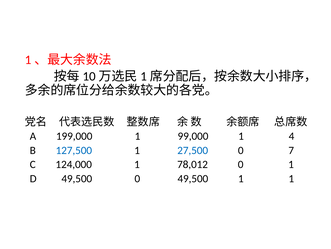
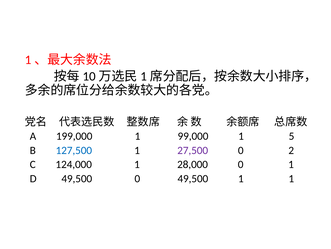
4: 4 -> 5 (292, 136)
27,500 colour: blue -> purple (193, 150)
7: 7 -> 2 (291, 150)
78,012: 78,012 -> 28,000 (193, 164)
